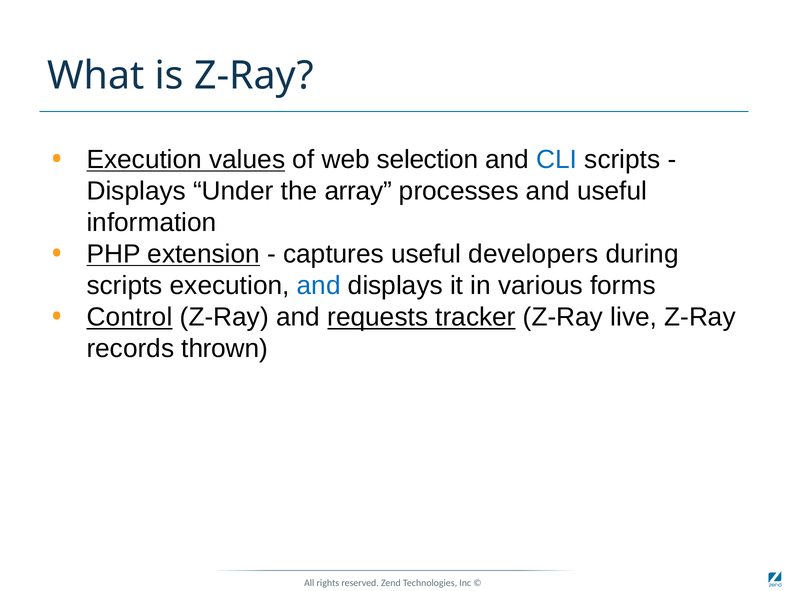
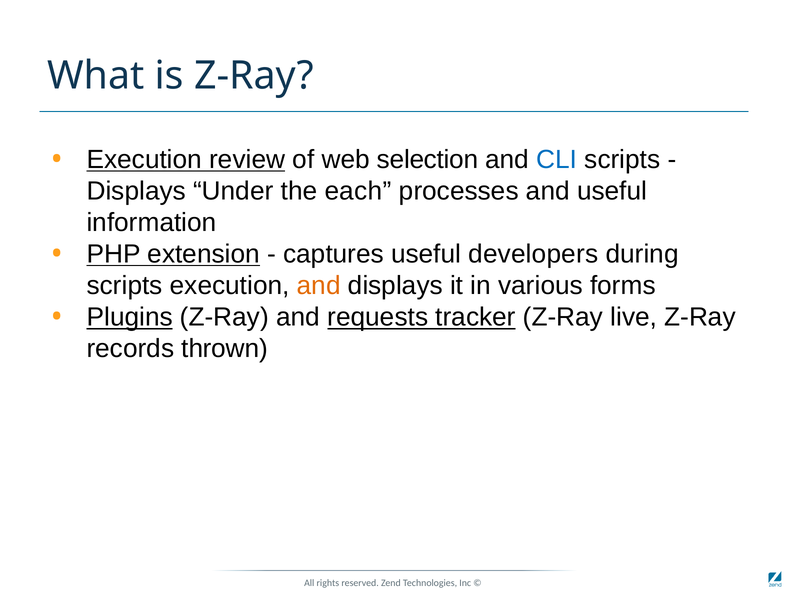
values: values -> review (247, 159)
array: array -> each (358, 191)
and colour: blue -> orange (319, 286)
Control: Control -> Plugins (130, 317)
